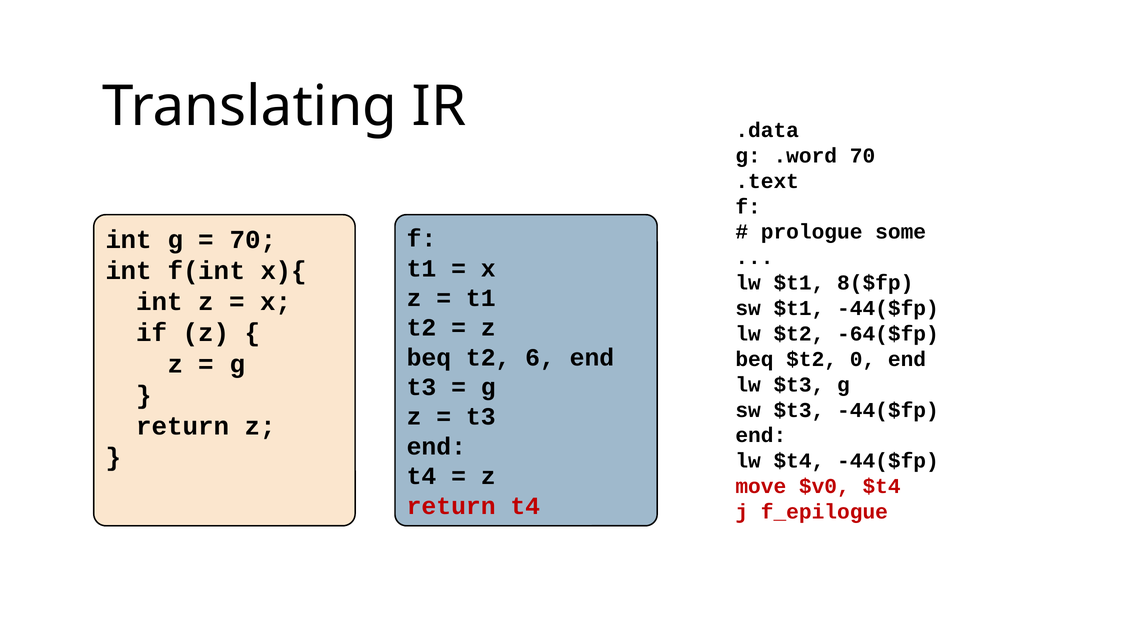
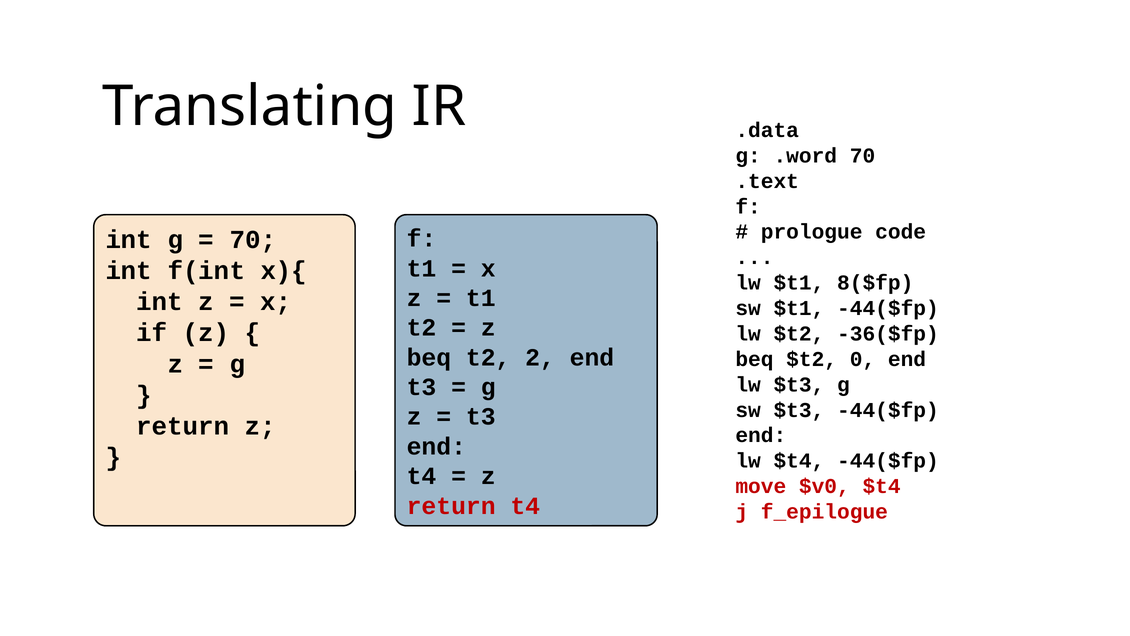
some: some -> code (901, 232)
-64($fp: -64($fp -> -36($fp (888, 334)
6: 6 -> 2 (540, 357)
